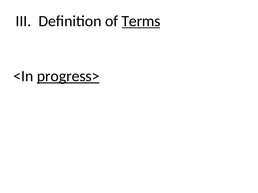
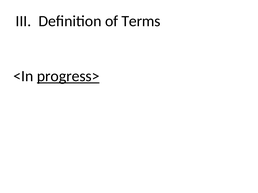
Terms underline: present -> none (141, 21)
